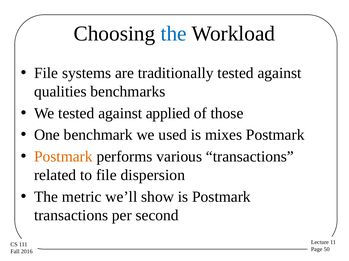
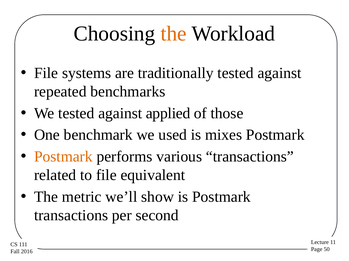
the colour: blue -> orange (174, 34)
qualities: qualities -> repeated (60, 92)
dispersion: dispersion -> equivalent (153, 176)
